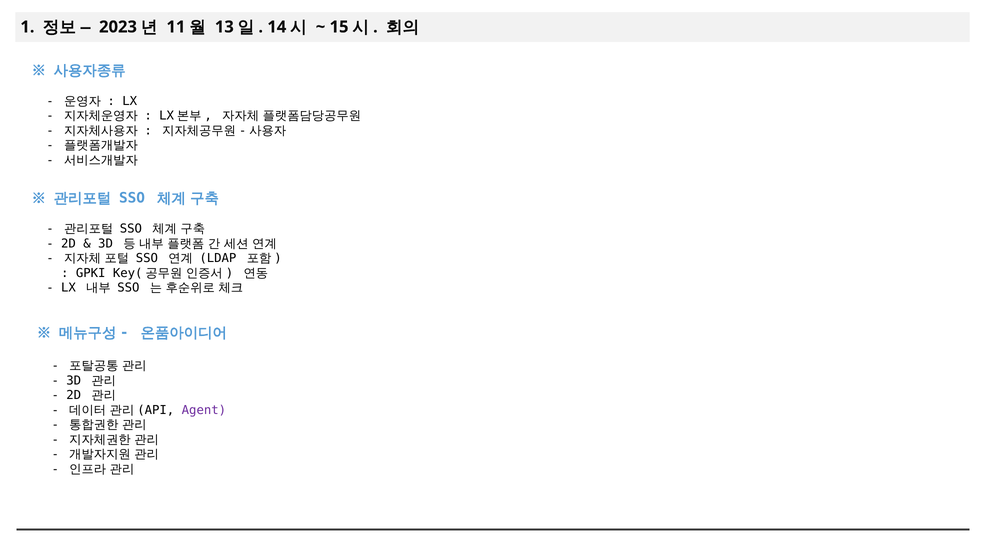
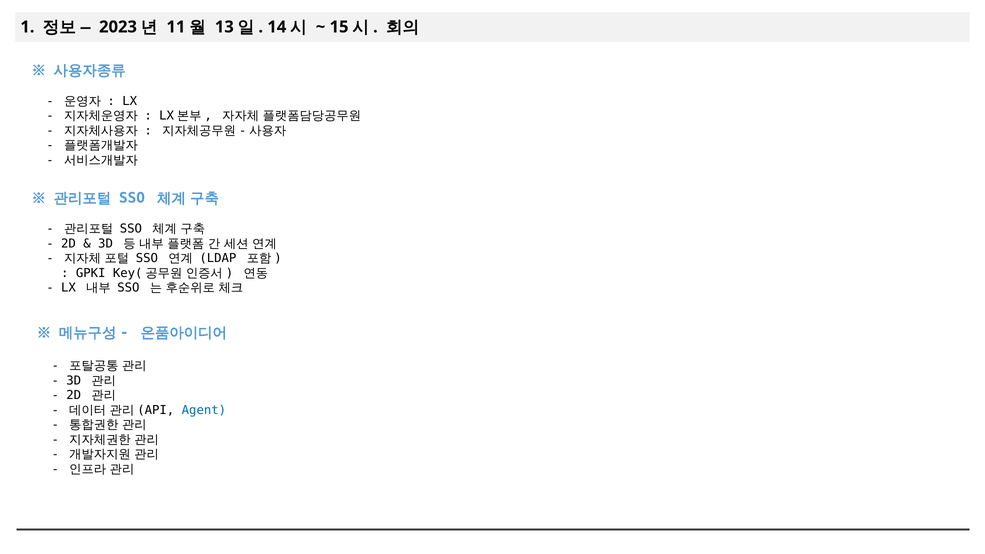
Agent colour: purple -> blue (204, 410)
